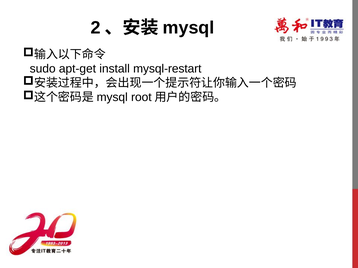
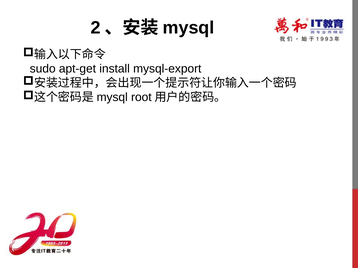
mysql-restart: mysql-restart -> mysql-export (167, 69)
